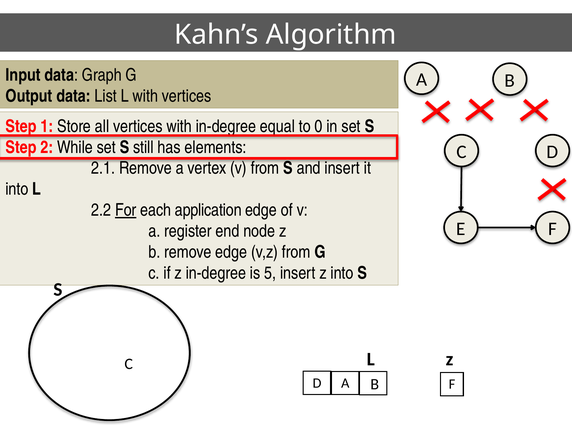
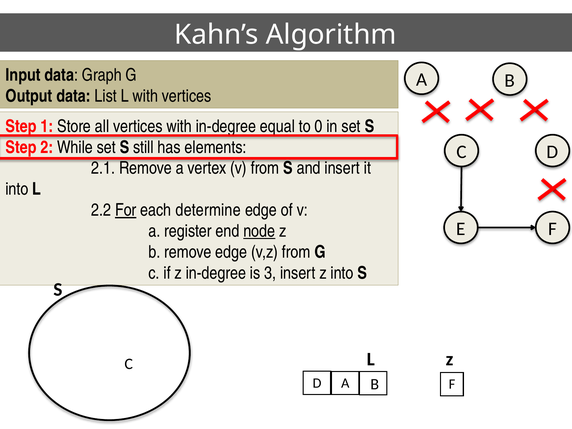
application: application -> determine (208, 210)
node underline: none -> present (259, 231)
5: 5 -> 3 (270, 273)
